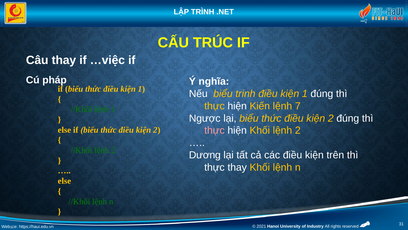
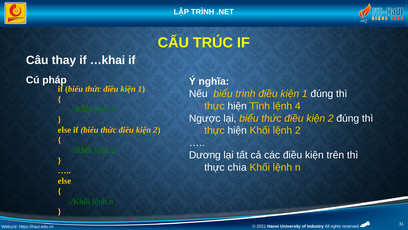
…việc: …việc -> …khai (107, 60)
Kiến: Kiến -> Tĩnh (260, 106)
7: 7 -> 4 (298, 106)
thực colour: pink -> yellow (214, 130)
thực thay: thay -> chia (237, 167)
